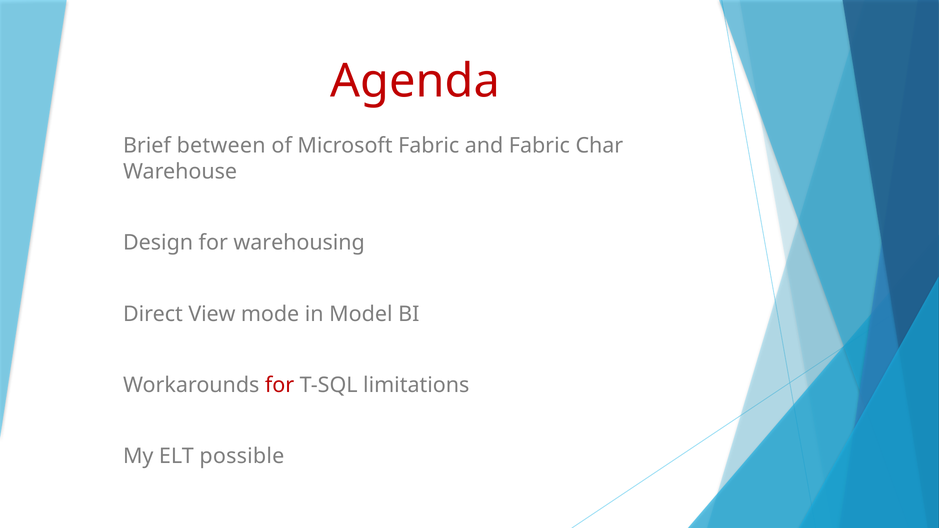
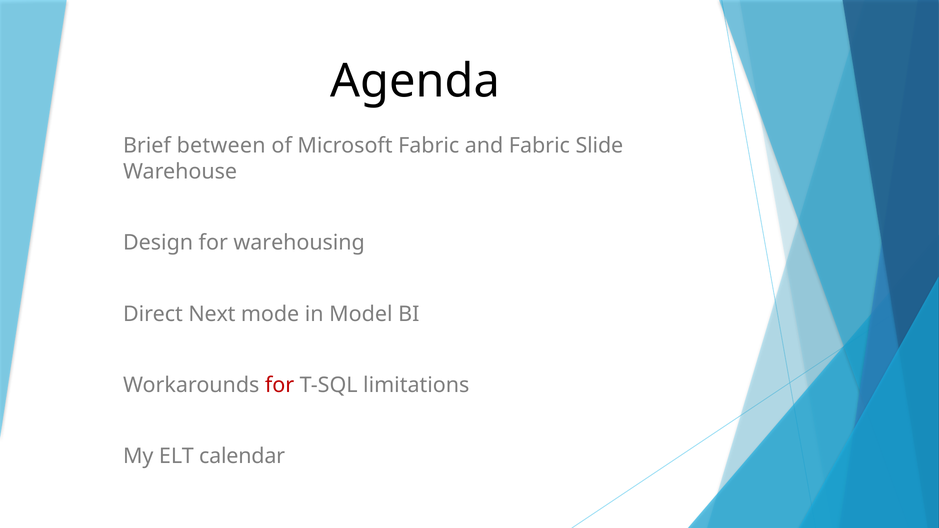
Agenda colour: red -> black (415, 81)
Char: Char -> Slide (599, 146)
View: View -> Next (212, 314)
possible: possible -> calendar (242, 456)
